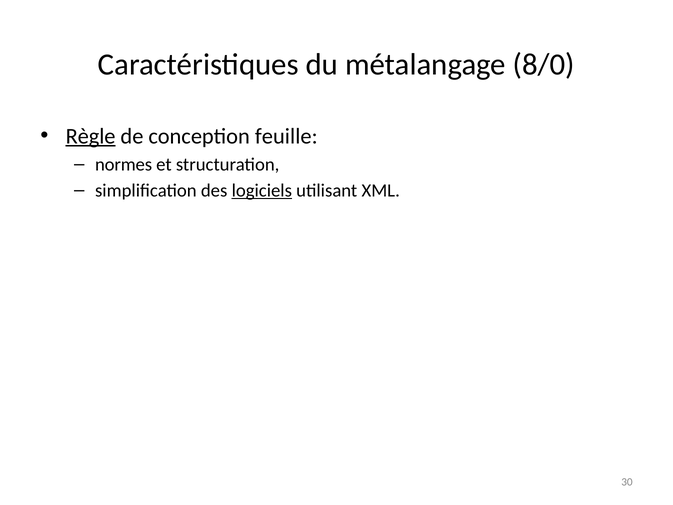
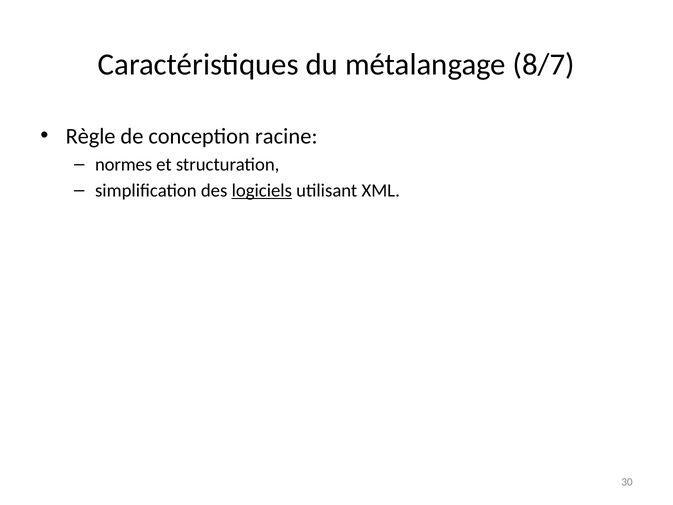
8/0: 8/0 -> 8/7 (544, 64)
Règle underline: present -> none (91, 136)
feuille: feuille -> racine (286, 136)
